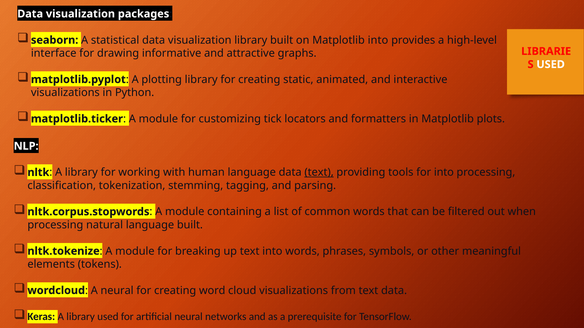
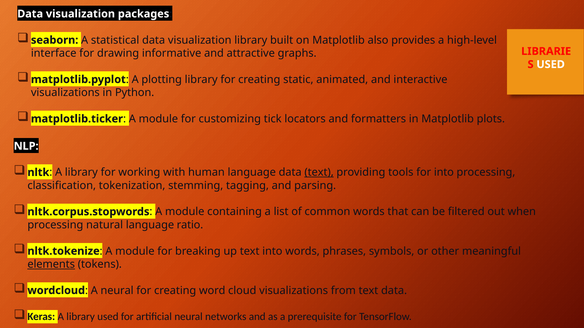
Matplotlib into: into -> also (378, 40)
language built: built -> ratio (190, 225)
elements underline: none -> present (51, 265)
